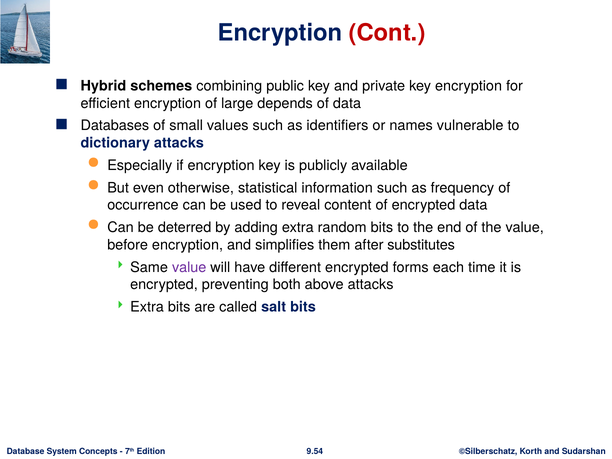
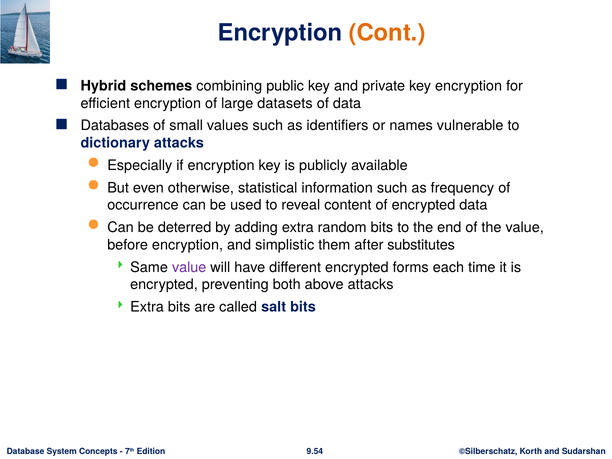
Cont colour: red -> orange (387, 33)
depends: depends -> datasets (285, 103)
simplifies: simplifies -> simplistic (285, 245)
